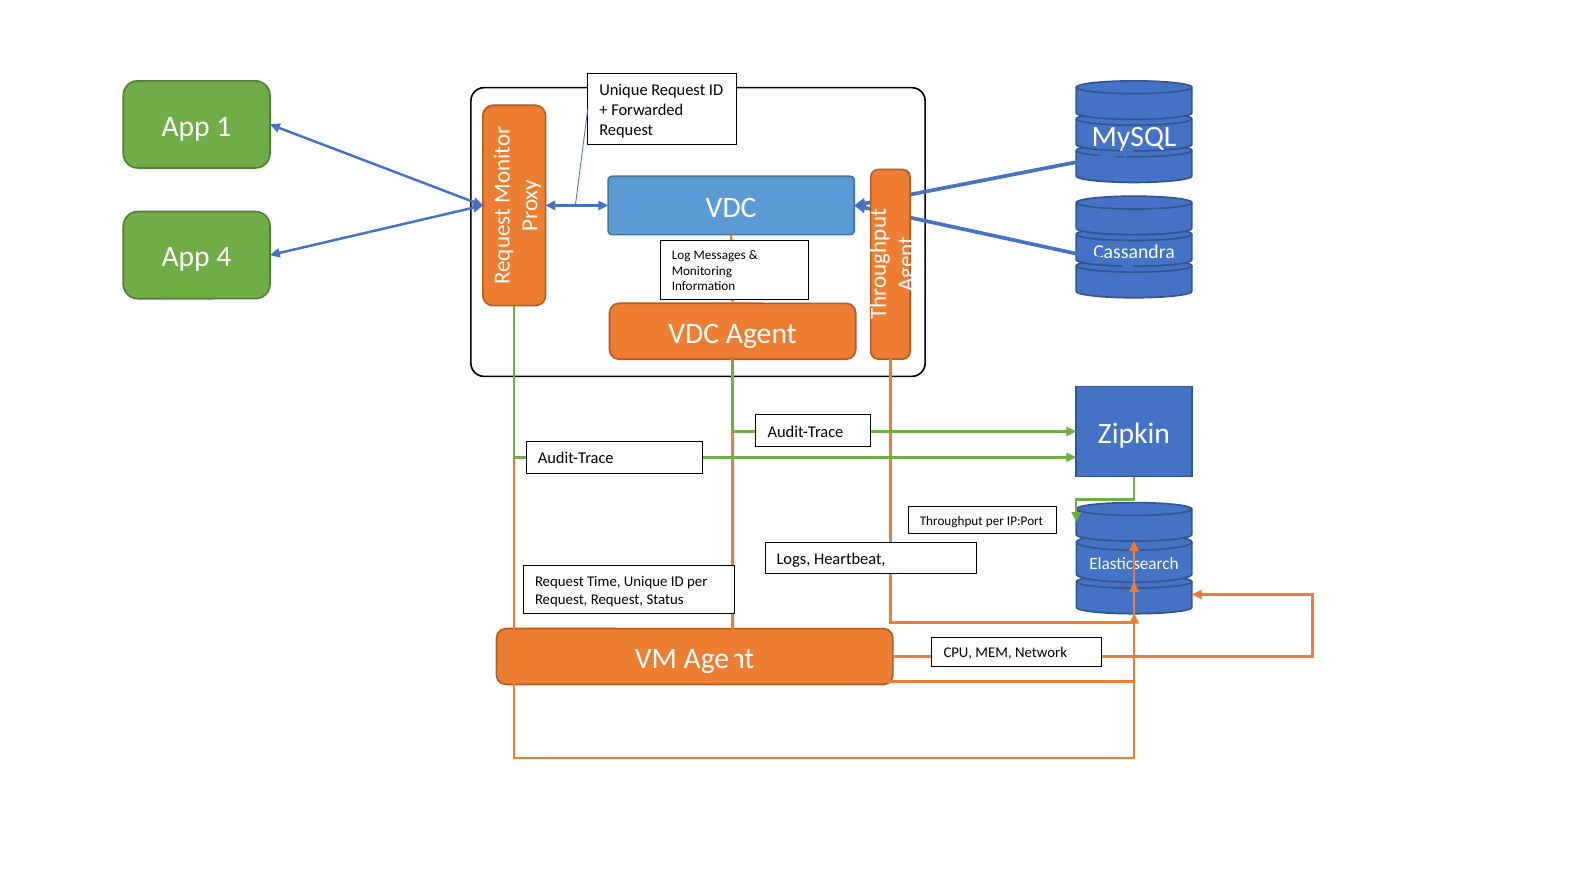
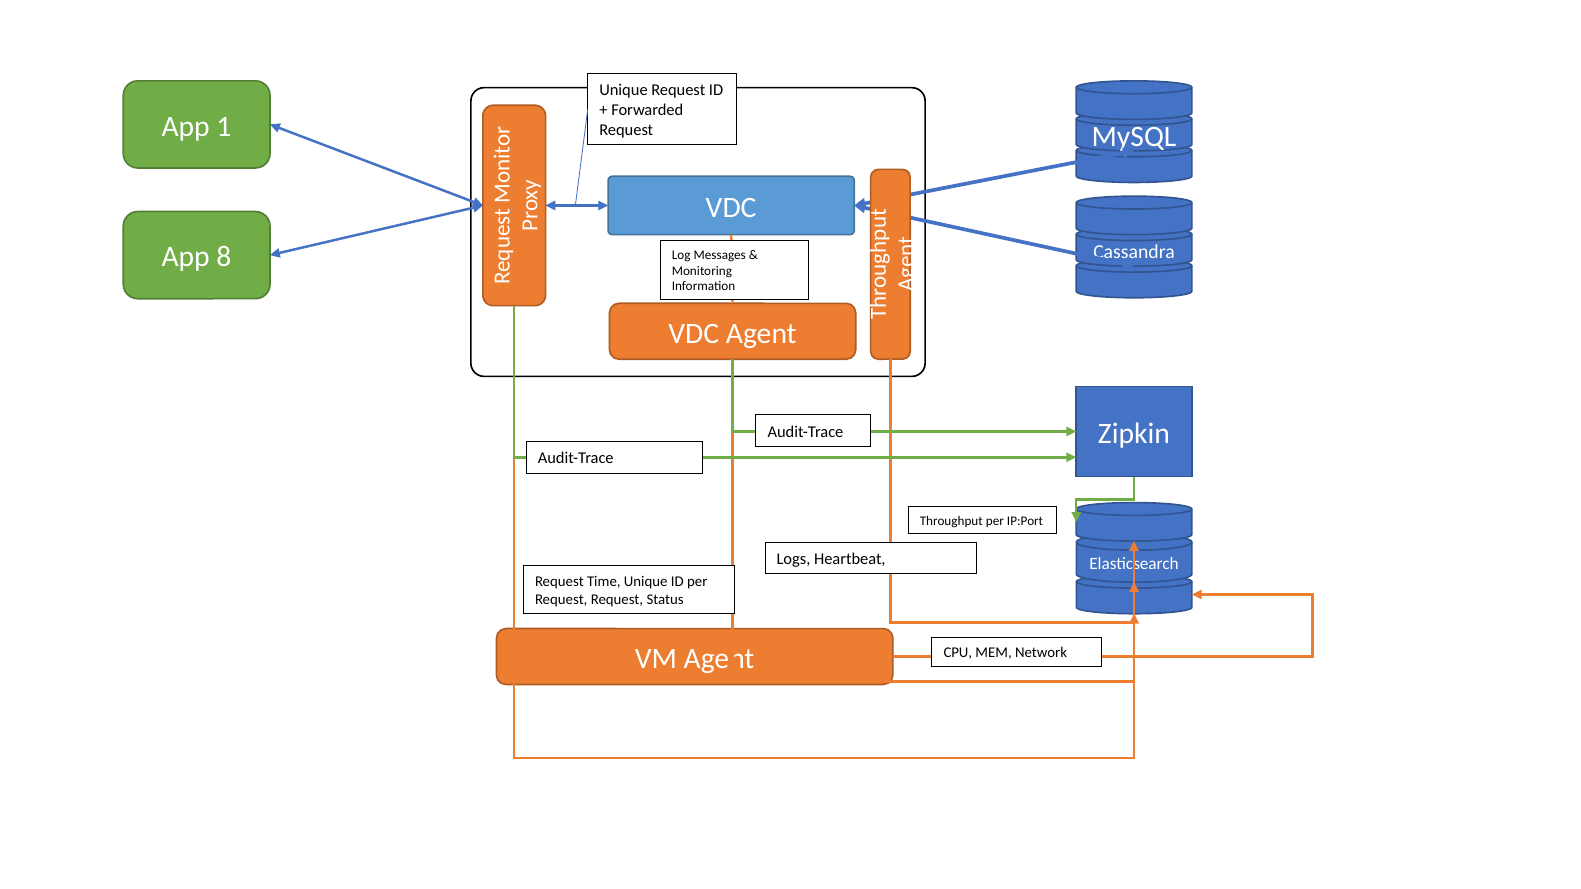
4: 4 -> 8 (224, 257)
